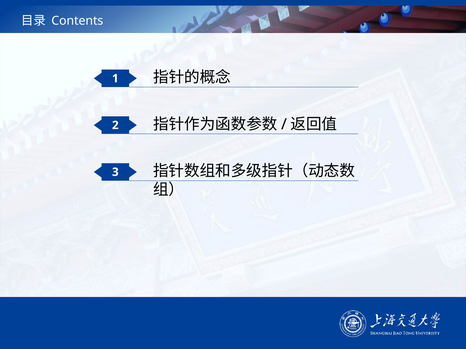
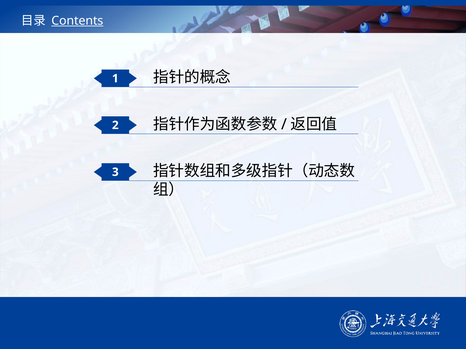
Contents underline: none -> present (77, 21)
